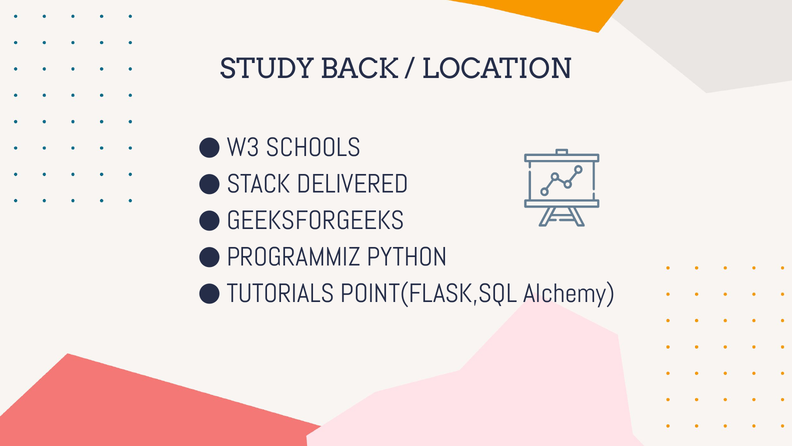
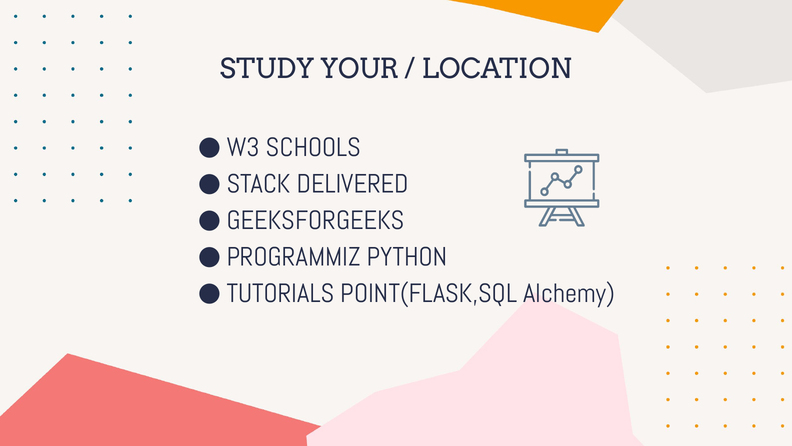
BACK: BACK -> YOUR (360, 69)
